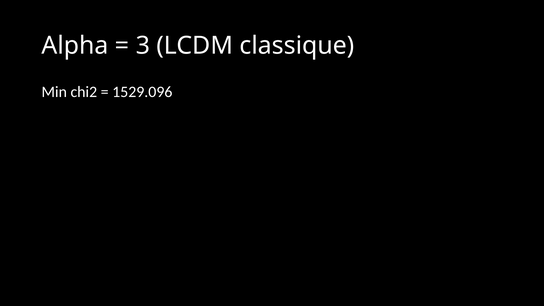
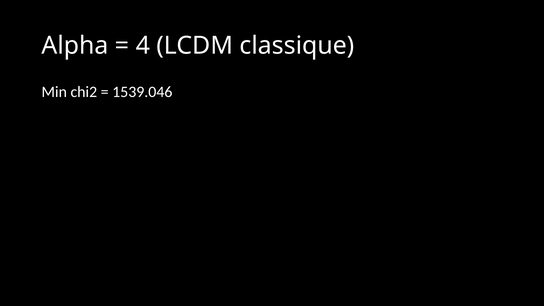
3: 3 -> 4 (143, 46)
1529.096: 1529.096 -> 1539.046 (142, 92)
